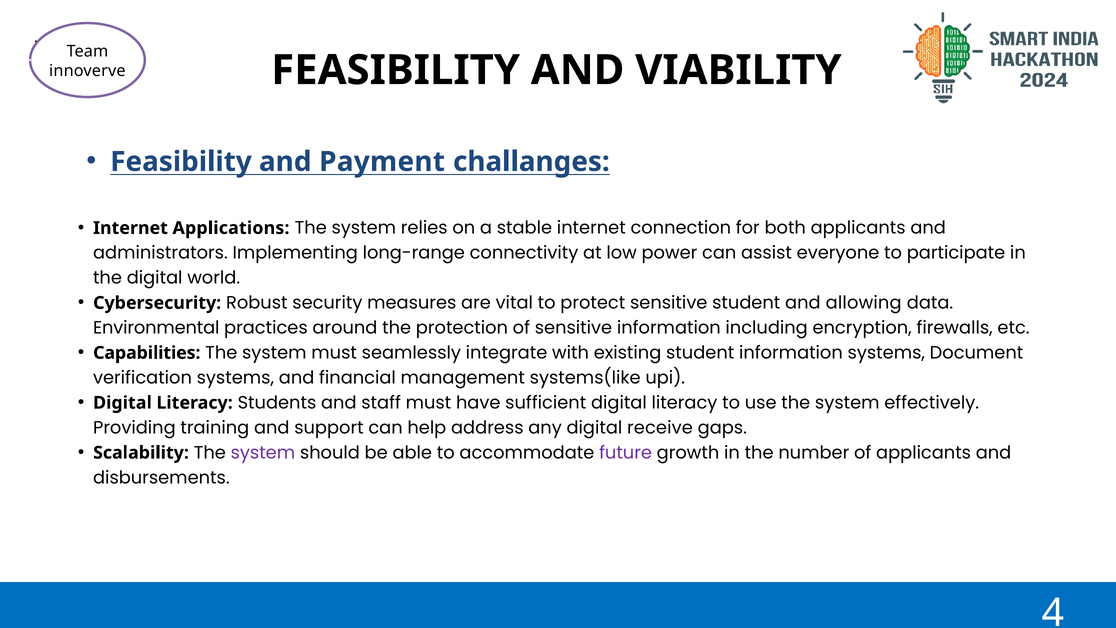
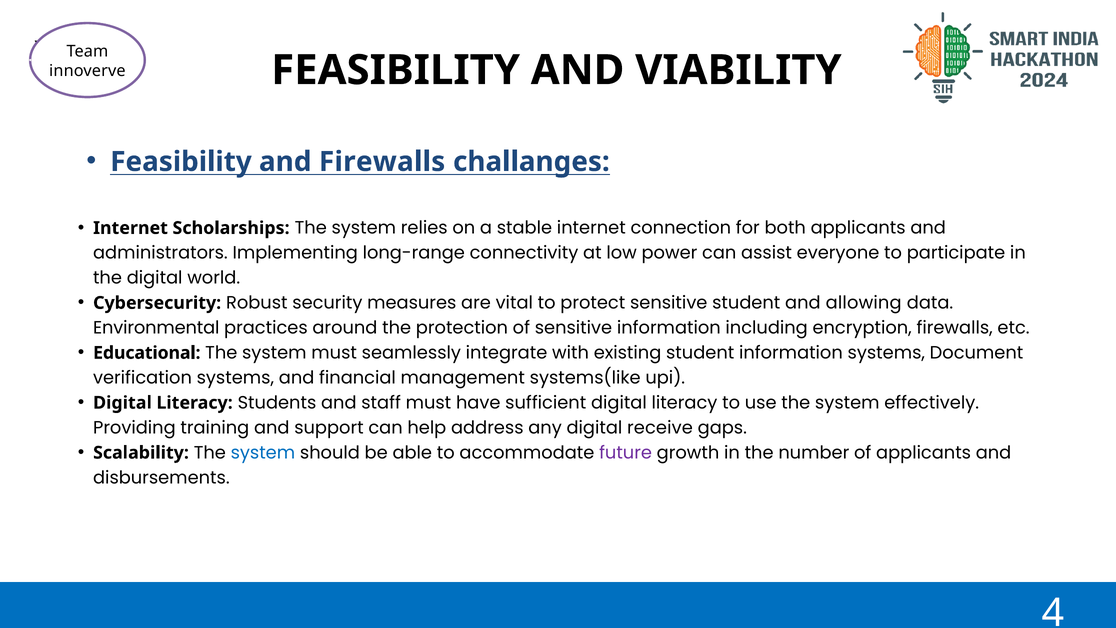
and Payment: Payment -> Firewalls (382, 162)
Applications: Applications -> Scholarships (231, 228)
Capabilities: Capabilities -> Educational (147, 353)
system colour: purple -> blue (263, 453)
